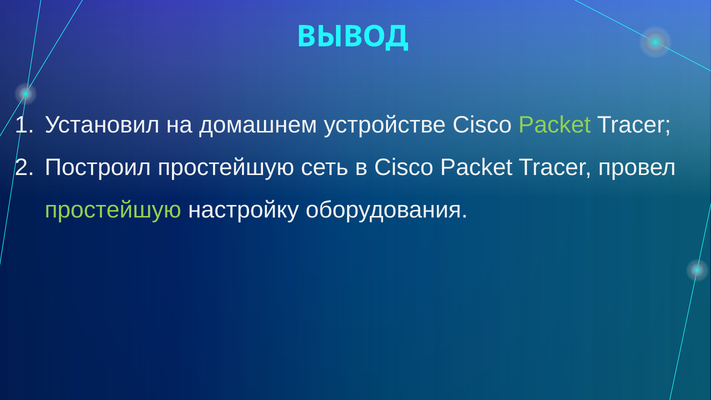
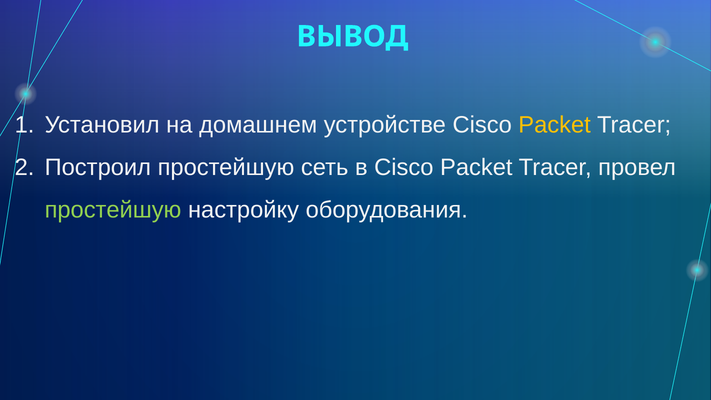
Packet colour: light green -> yellow (555, 125)
